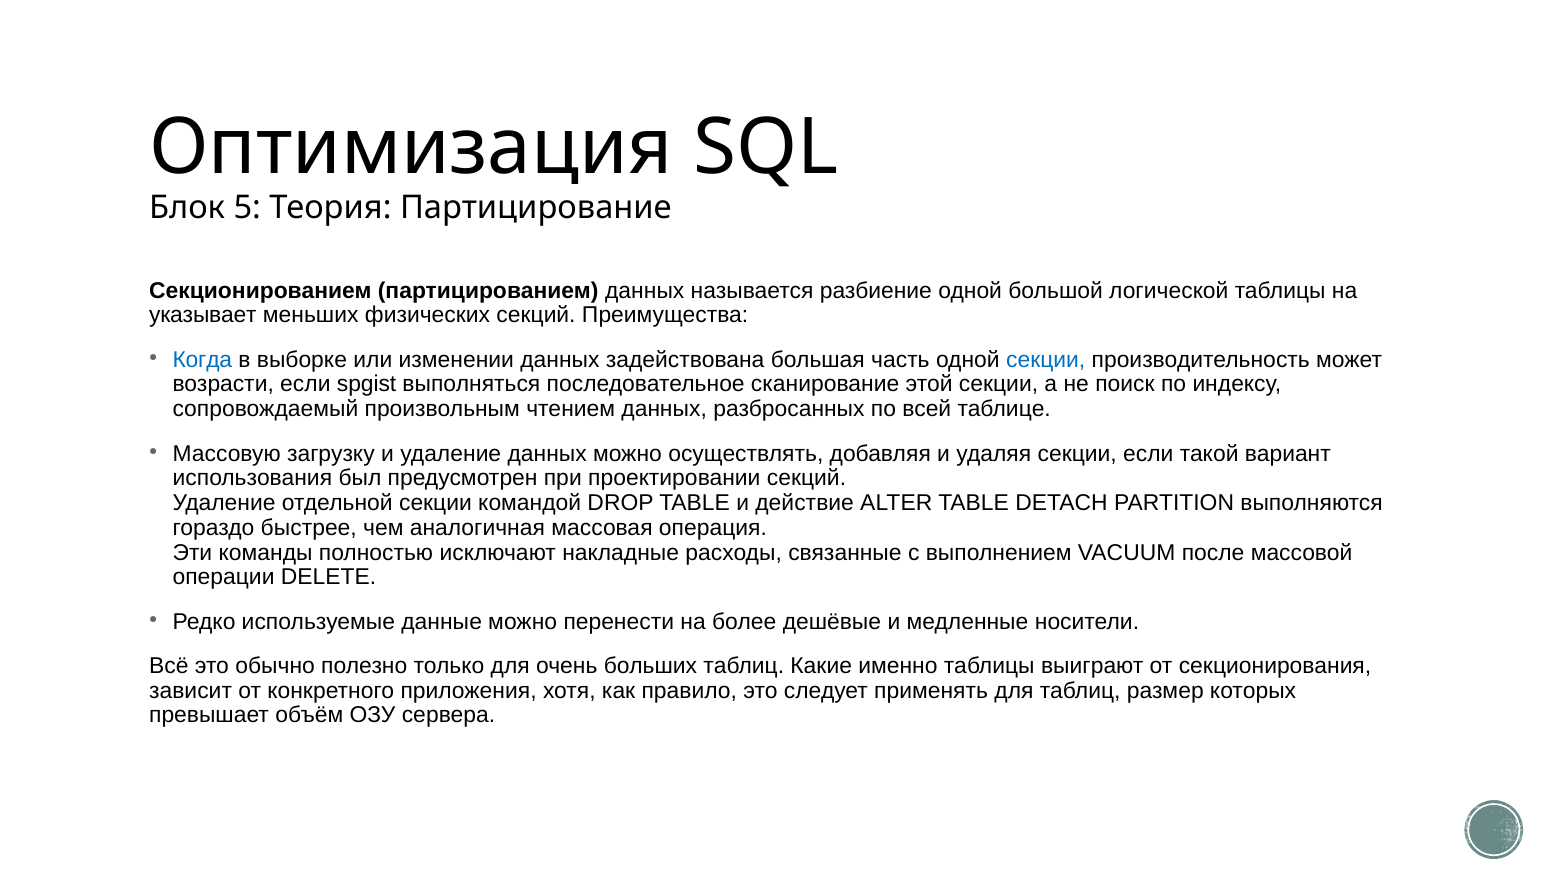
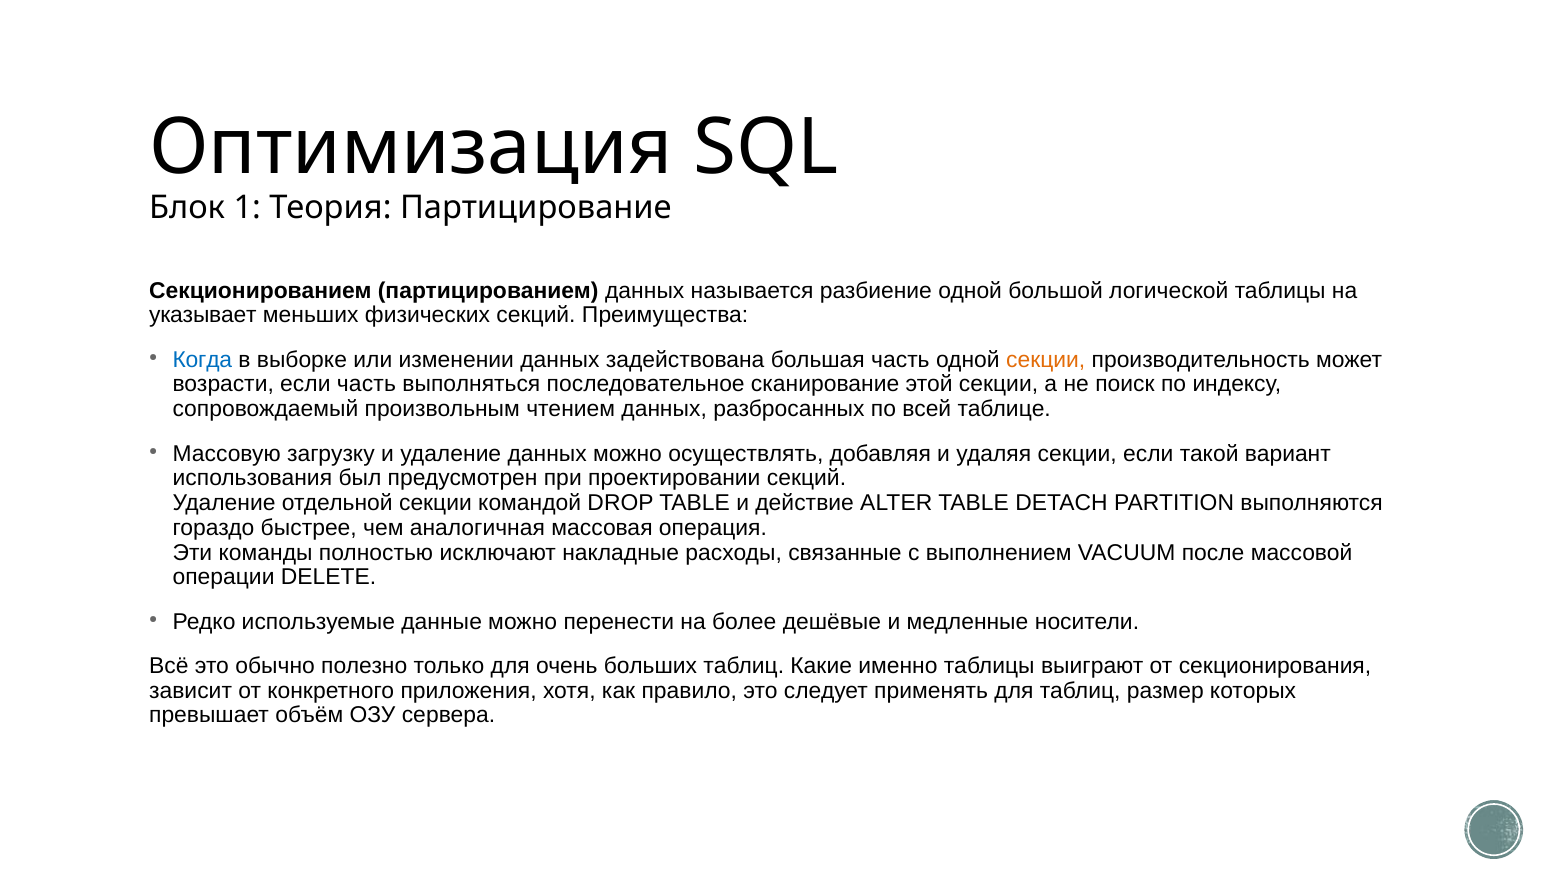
5: 5 -> 1 (247, 208)
секции colour: blue -> orange (1046, 360)
если spgist: spgist -> часть (366, 384)
